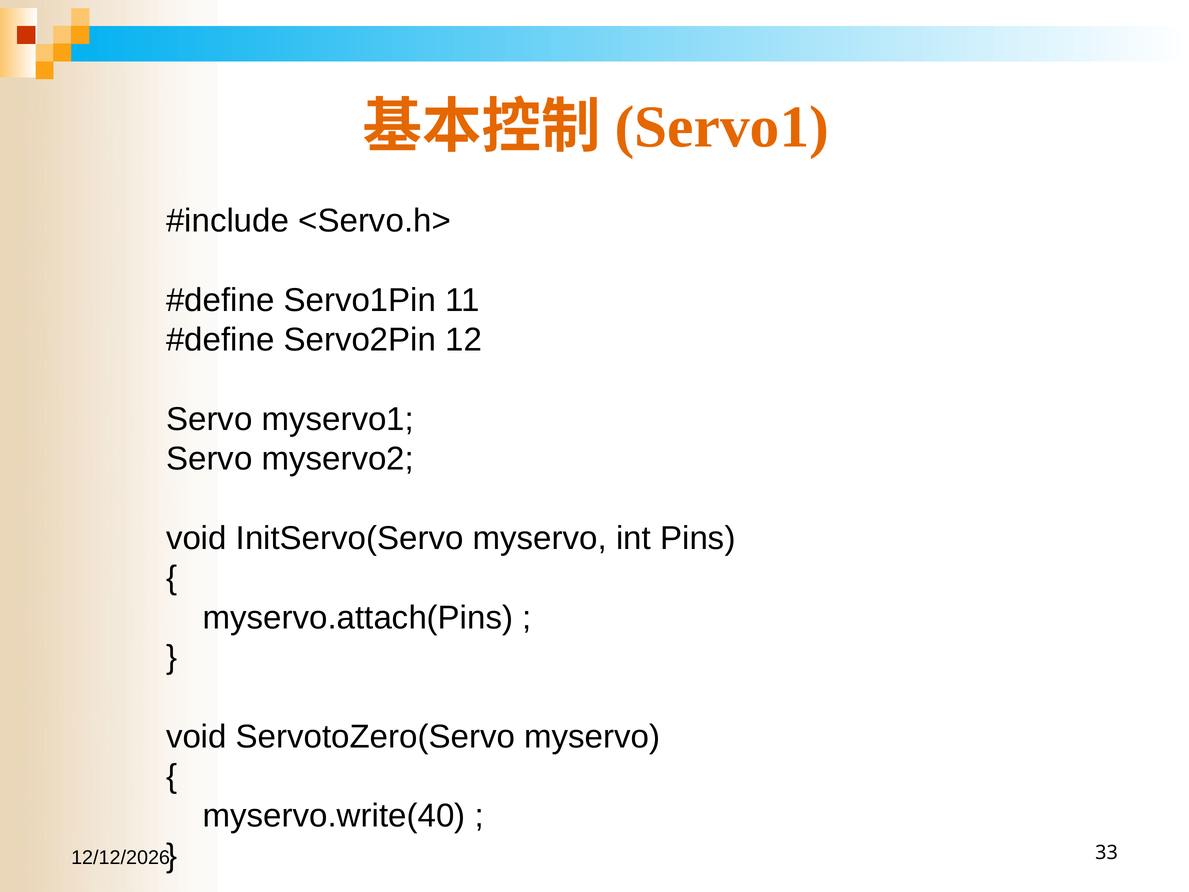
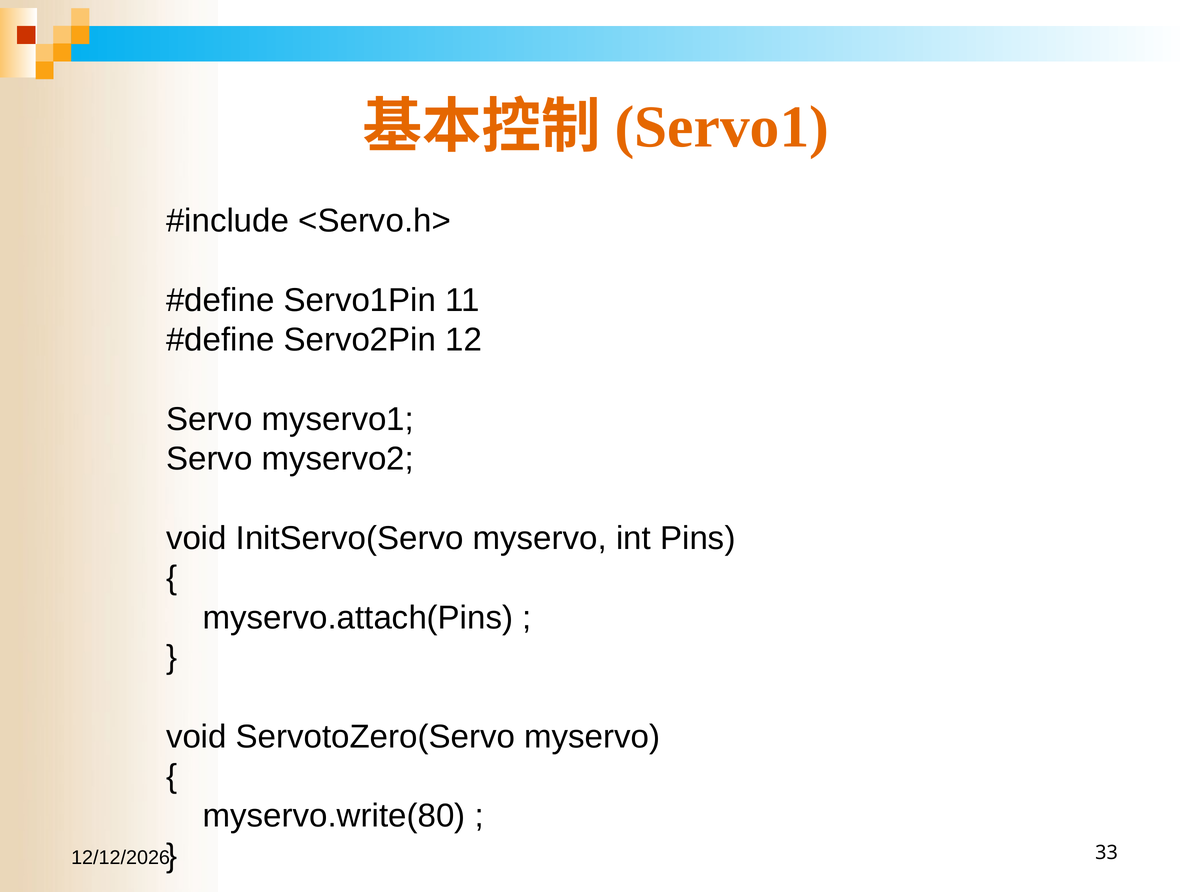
myservo.write(40: myservo.write(40 -> myservo.write(80 (334, 816)
